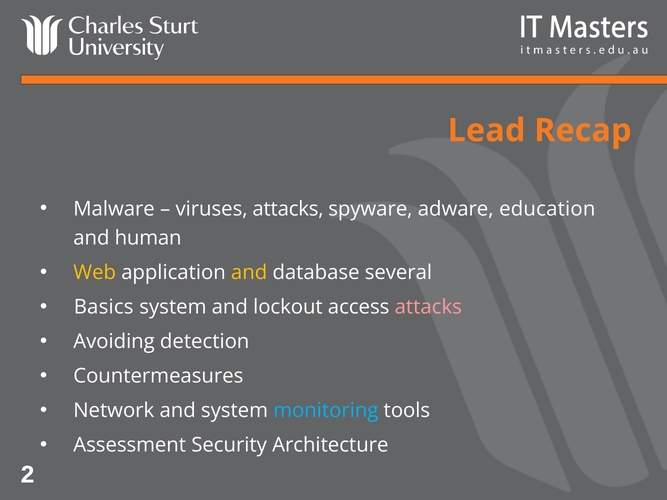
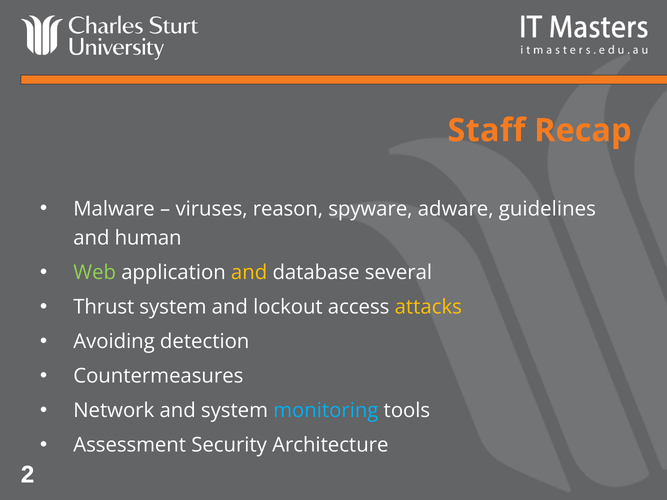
Lead: Lead -> Staff (486, 131)
viruses attacks: attacks -> reason (288, 209)
education: education -> guidelines (547, 209)
Web colour: yellow -> light green (95, 273)
Basics: Basics -> Thrust (104, 307)
attacks colour: pink -> yellow (428, 307)
